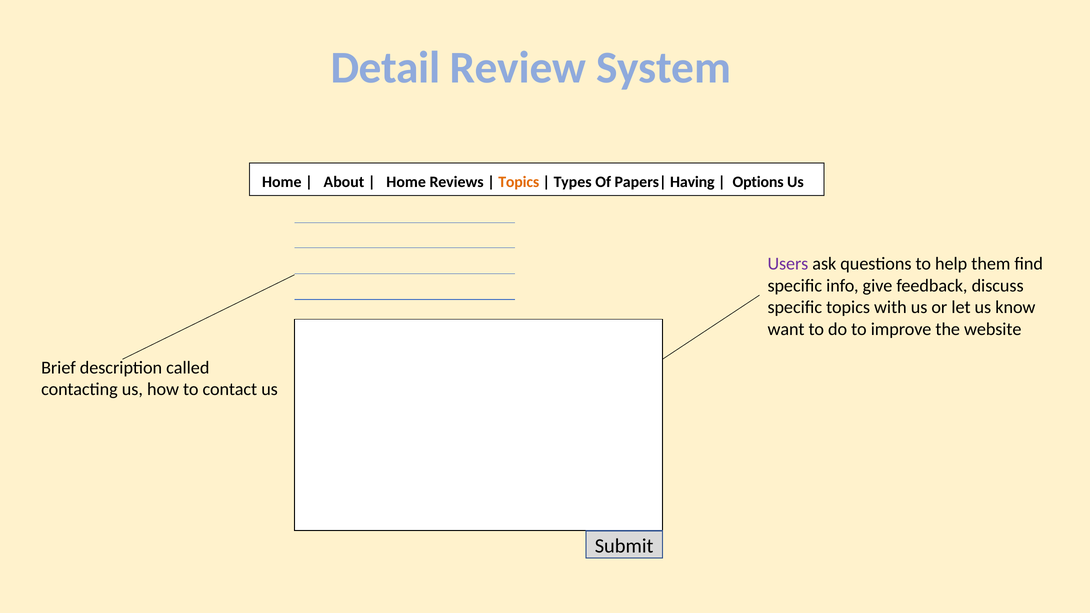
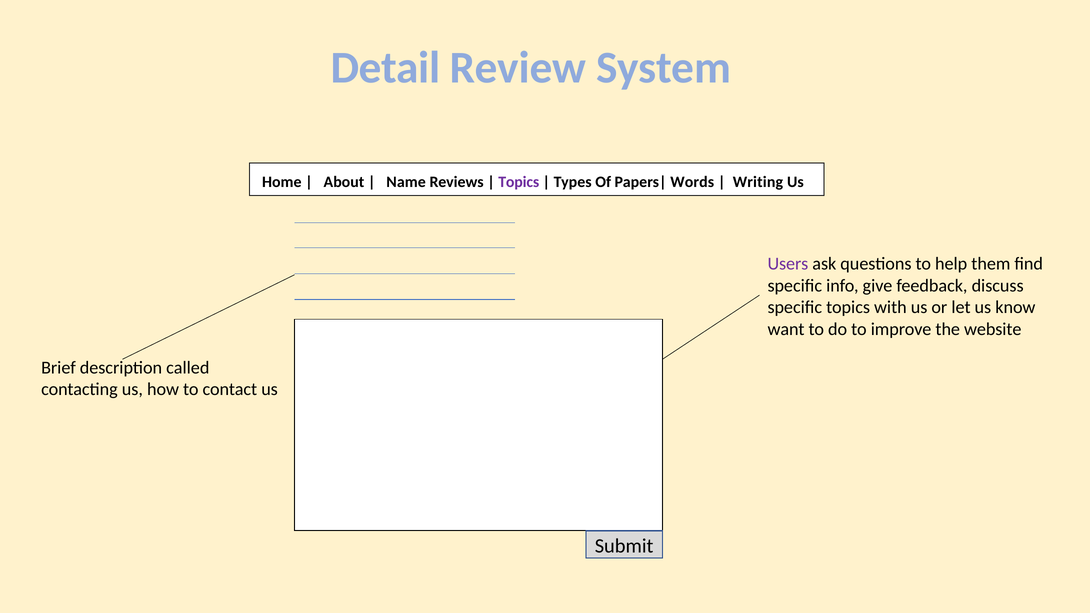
Home: Home -> Name (406, 182)
Topics colour: orange -> purple (519, 182)
Having: Having -> Words (692, 182)
Options: Options -> Writing (758, 182)
